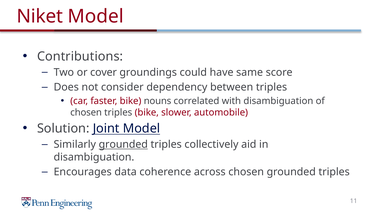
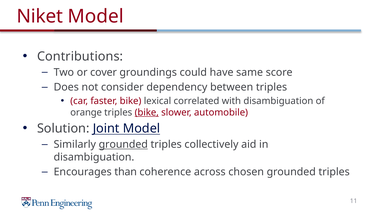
nouns: nouns -> lexical (158, 101)
chosen: chosen -> orange (86, 112)
bike underline: none -> present (147, 112)
data: data -> than (126, 172)
